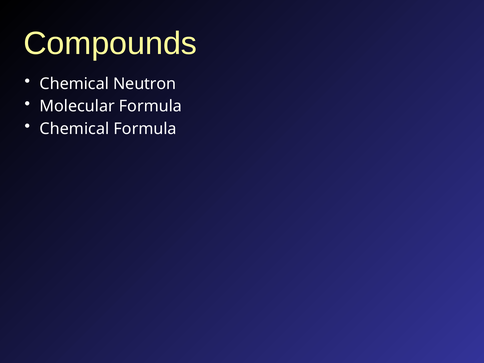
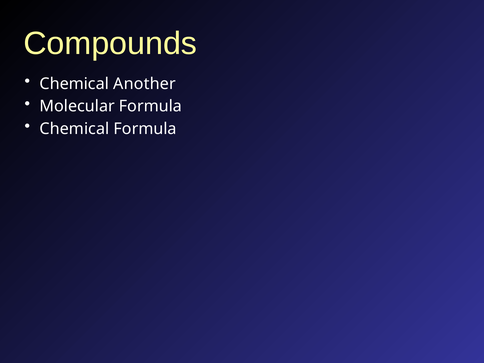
Neutron: Neutron -> Another (145, 84)
